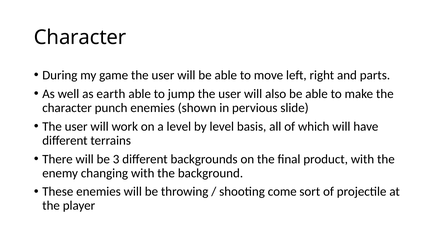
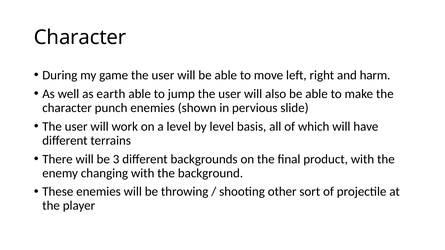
parts: parts -> harm (375, 75)
come: come -> other (282, 192)
